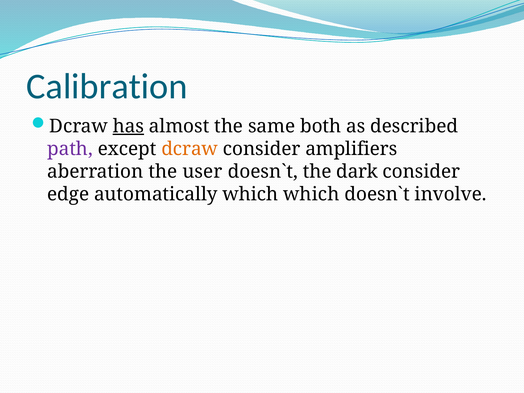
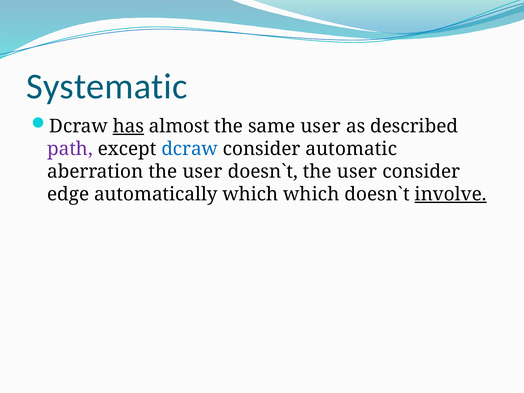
Calibration: Calibration -> Systematic (107, 87)
same both: both -> user (321, 126)
dcraw colour: orange -> blue (190, 149)
amplifiers: amplifiers -> automatic (351, 149)
dark: dark -> user (357, 172)
involve underline: none -> present (451, 194)
